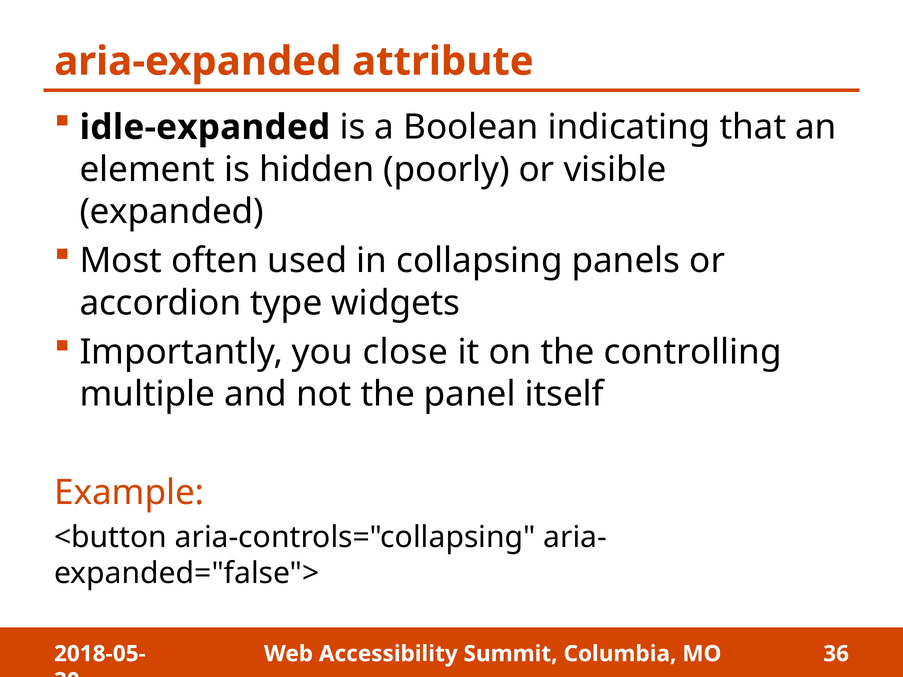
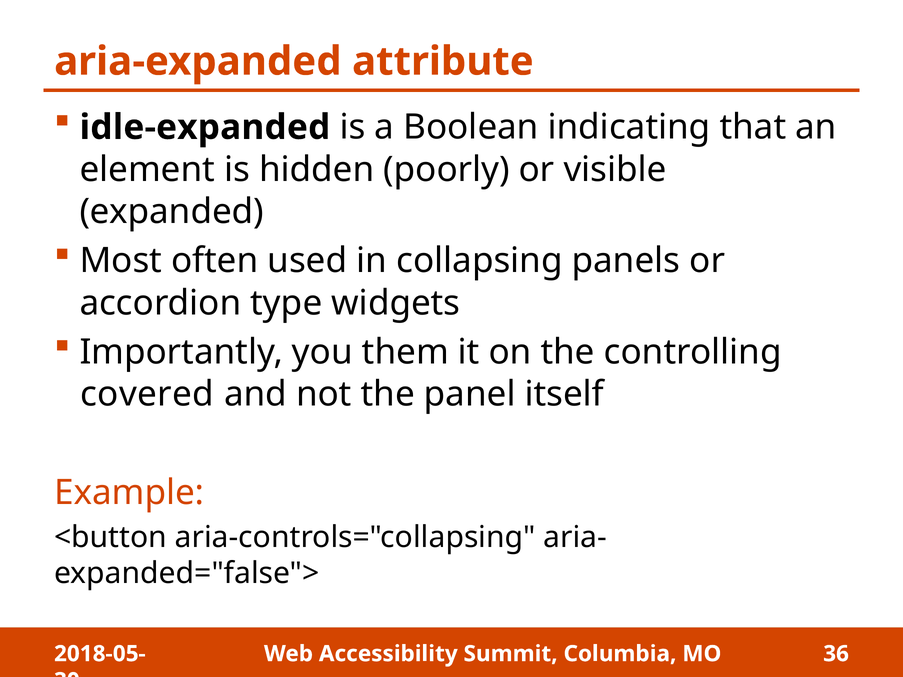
close: close -> them (405, 352)
multiple: multiple -> covered (147, 394)
